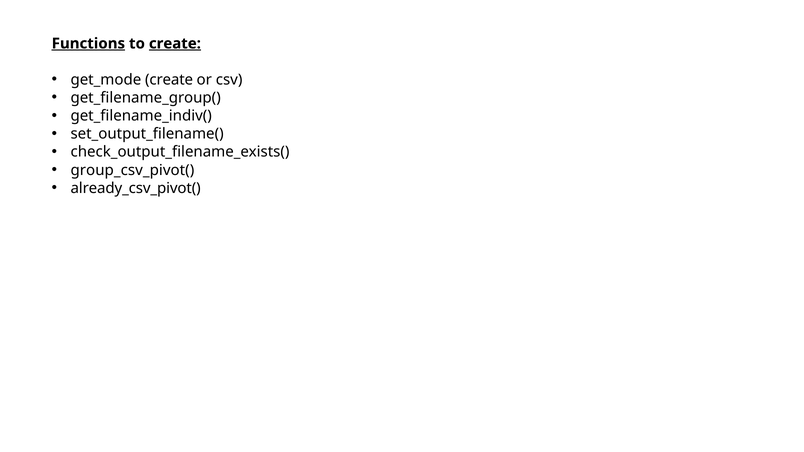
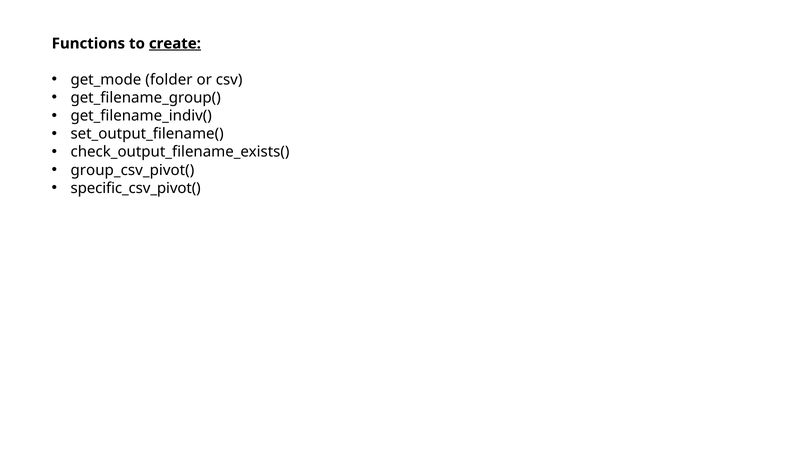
Functions underline: present -> none (88, 44)
get_mode create: create -> folder (169, 80)
already_csv_pivot(: already_csv_pivot( -> specific_csv_pivot( (136, 188)
